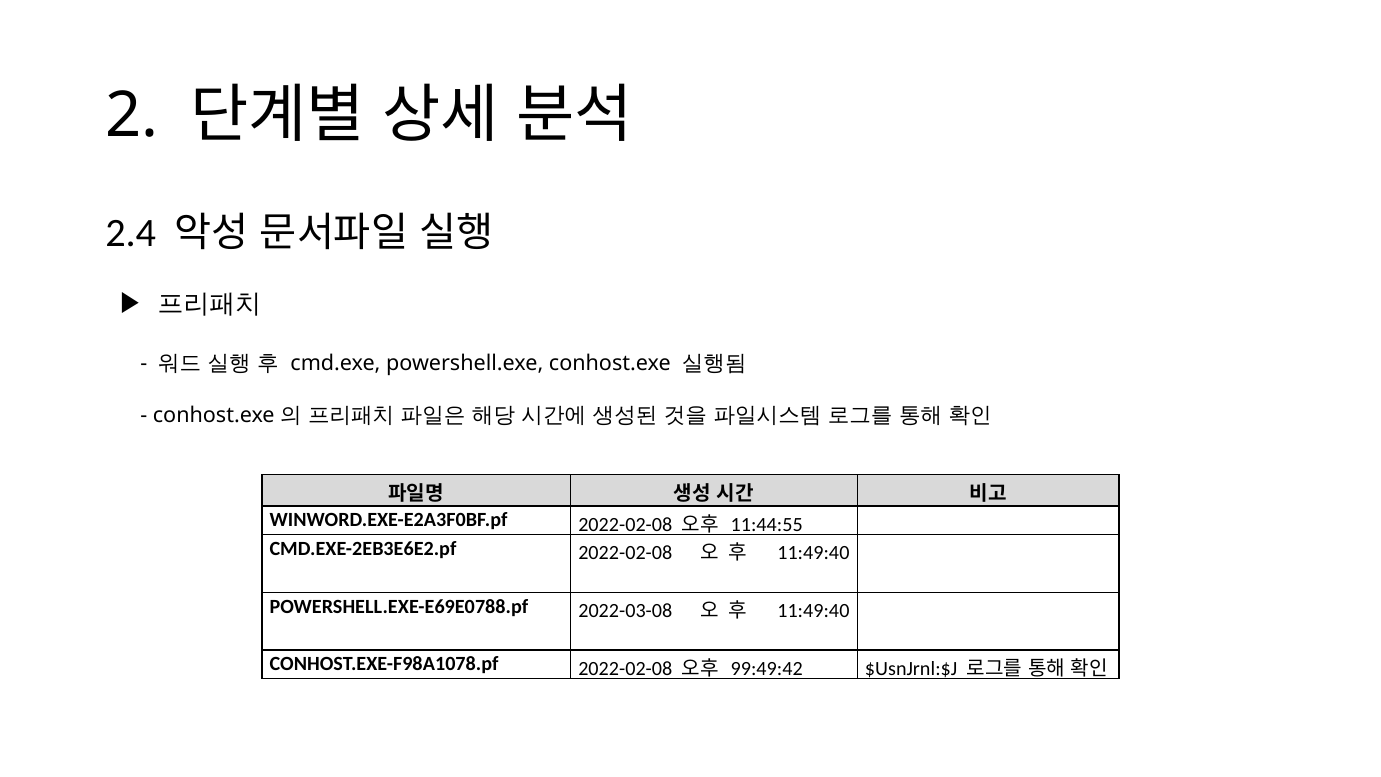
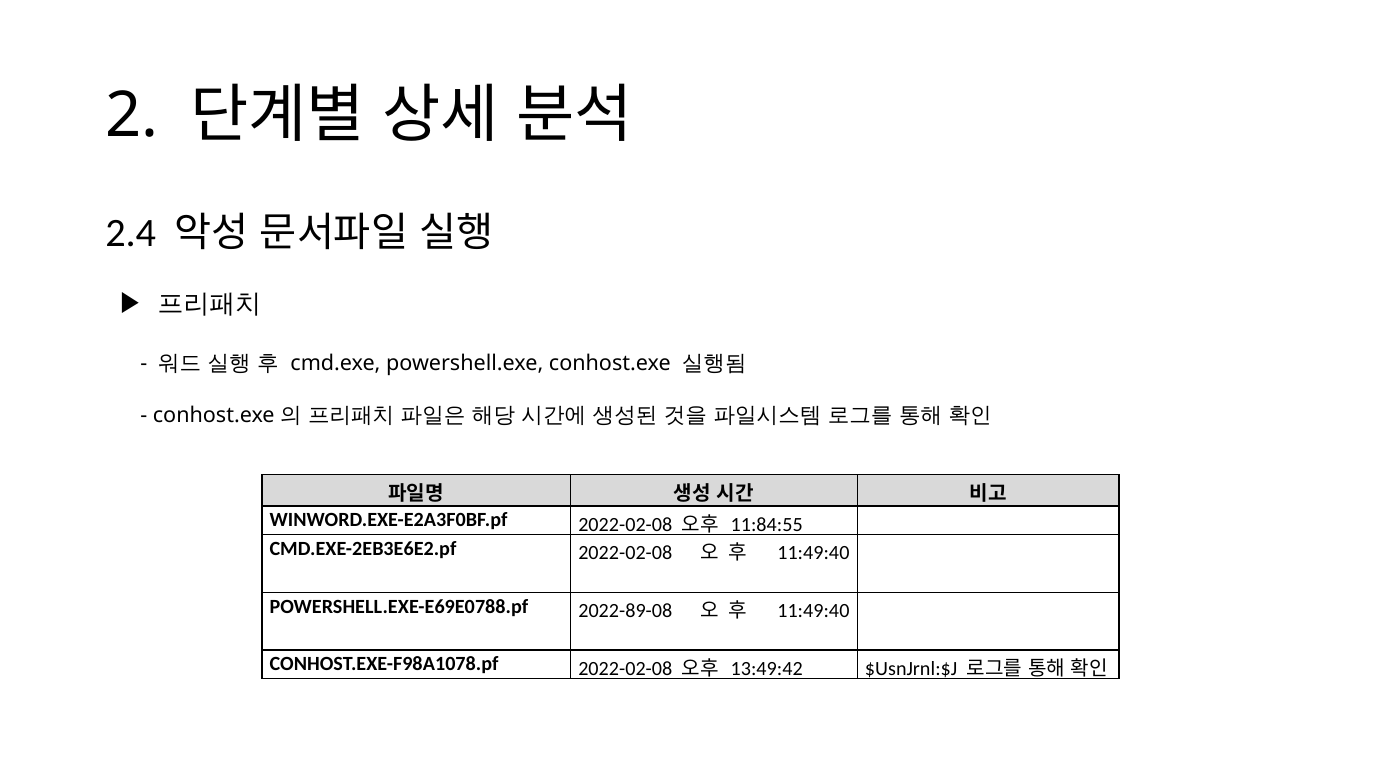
11:44:55: 11:44:55 -> 11:84:55 (767, 525)
2022-03-08: 2022-03-08 -> 2022-89-08 (625, 611)
99:49:42: 99:49:42 -> 13:49:42 (767, 669)
